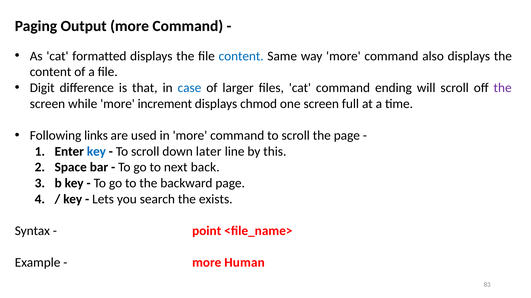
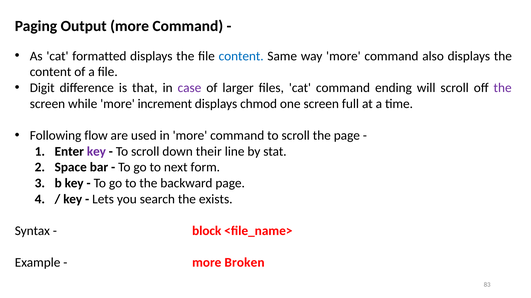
case colour: blue -> purple (189, 88)
links: links -> flow (96, 136)
key colour: blue -> purple (96, 152)
later: later -> their (209, 152)
this: this -> stat (275, 152)
back: back -> form (205, 168)
point: point -> block (207, 231)
Human: Human -> Broken (245, 263)
